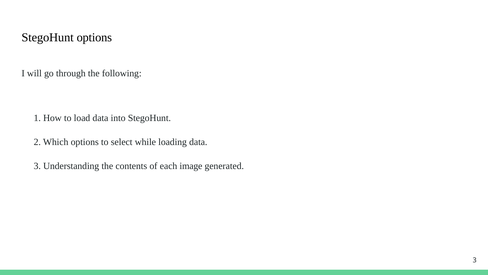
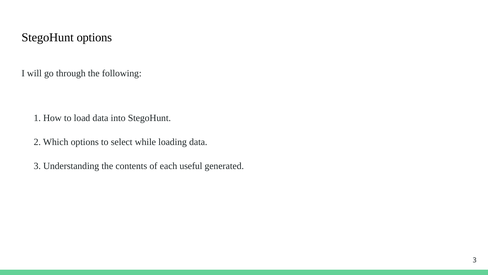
image: image -> useful (191, 166)
